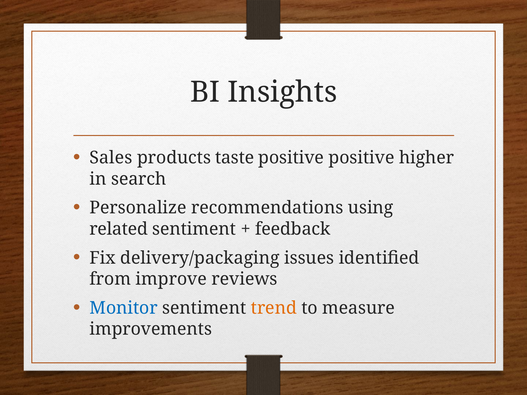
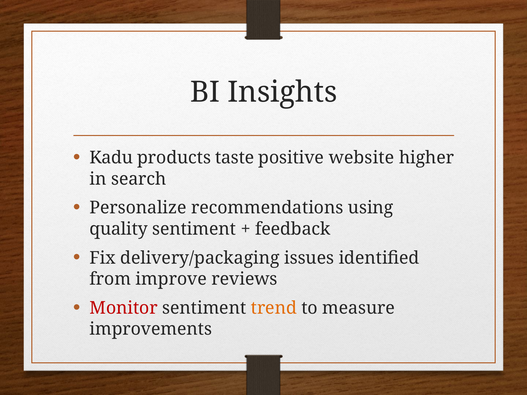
Sales: Sales -> Kadu (111, 158)
positive positive: positive -> website (361, 158)
related: related -> quality (119, 229)
Monitor colour: blue -> red (124, 308)
